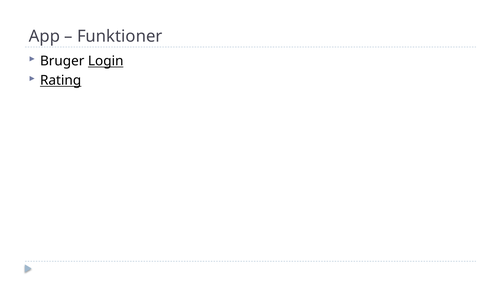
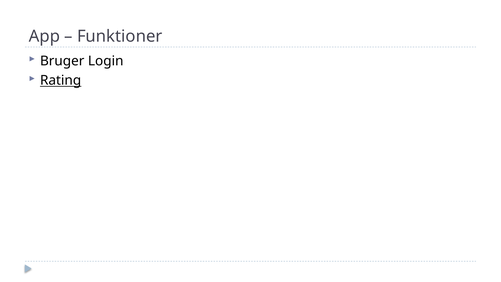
Login underline: present -> none (106, 61)
